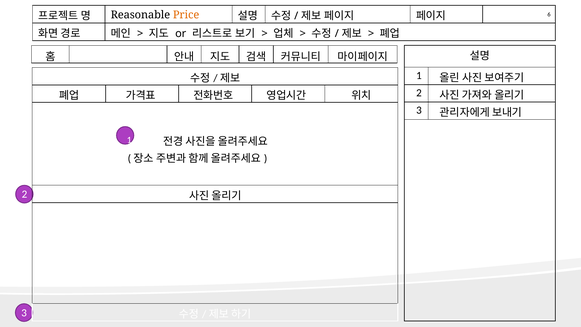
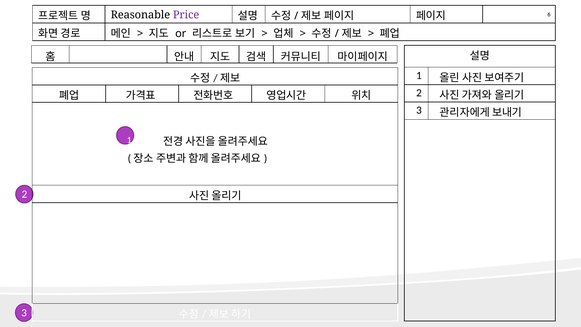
Price colour: orange -> purple (186, 15)
